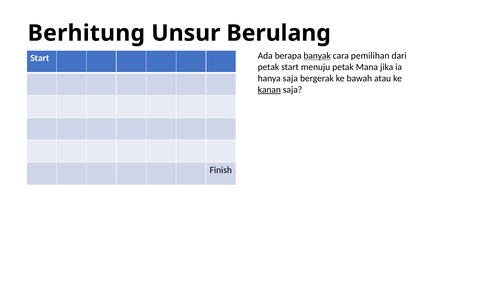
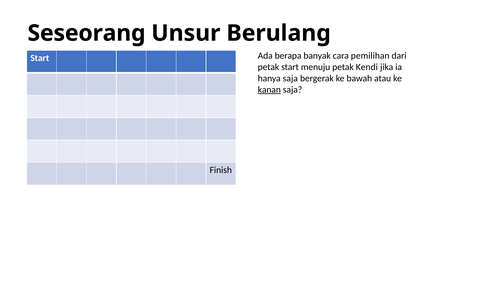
Berhitung: Berhitung -> Seseorang (87, 33)
banyak underline: present -> none (317, 56)
Mana: Mana -> Kendi (367, 67)
